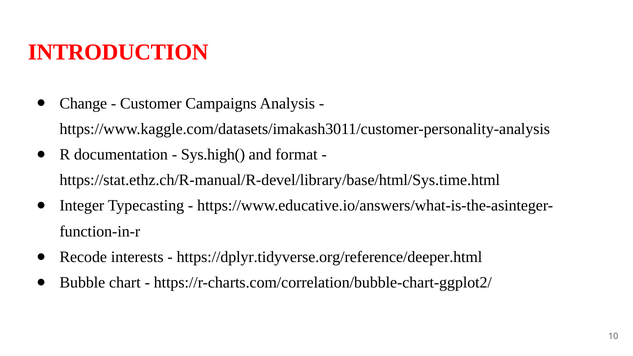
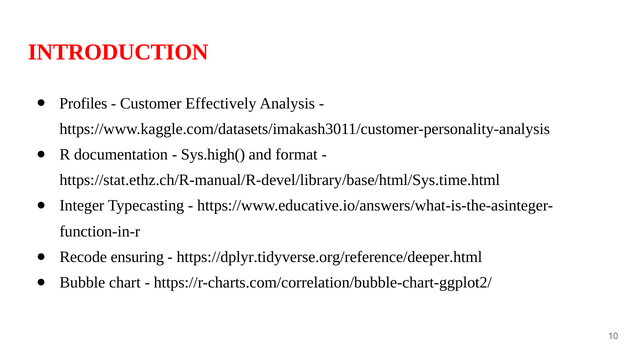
Change: Change -> Profiles (83, 103)
Campaigns: Campaigns -> Effectively (221, 103)
interests: interests -> ensuring (137, 257)
